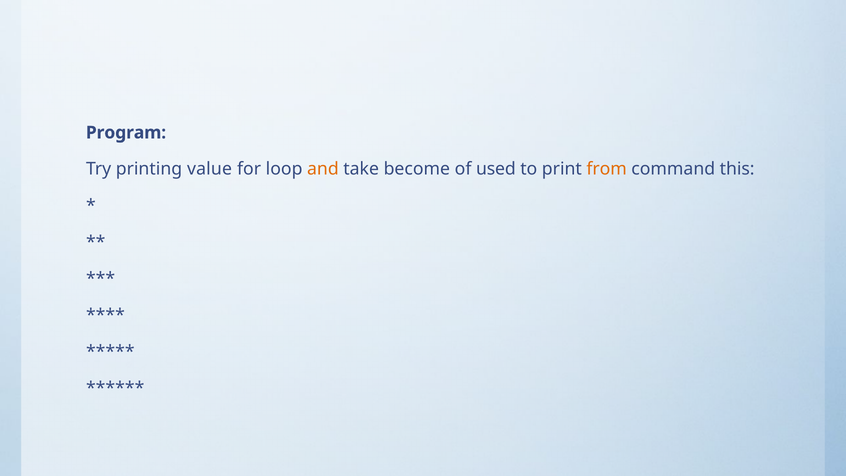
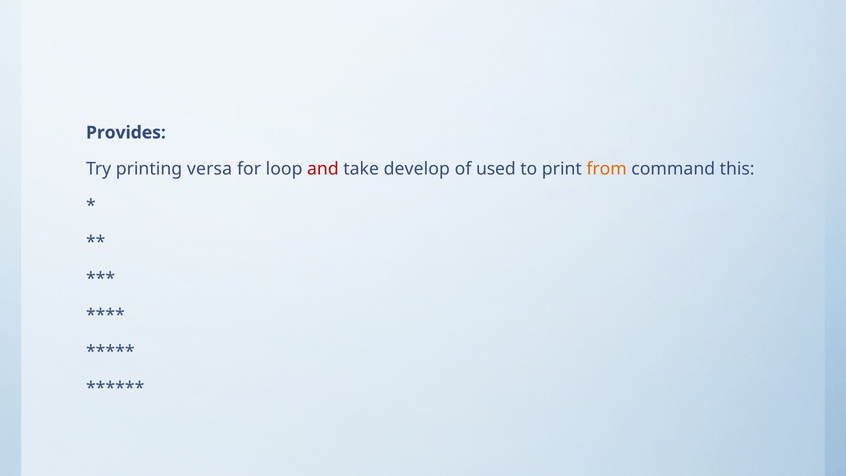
Program: Program -> Provides (126, 133)
value: value -> versa (210, 169)
and colour: orange -> red (323, 169)
become: become -> develop (417, 169)
